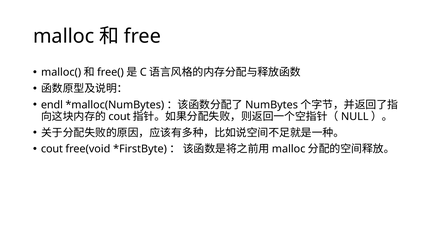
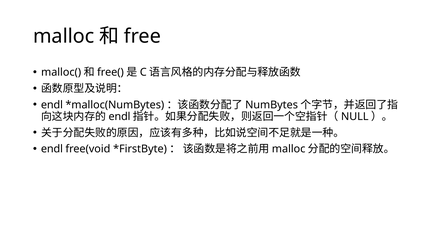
cout: cout -> endl (119, 116)
cout: cout -> endl (52, 149)
